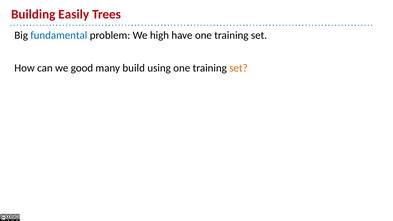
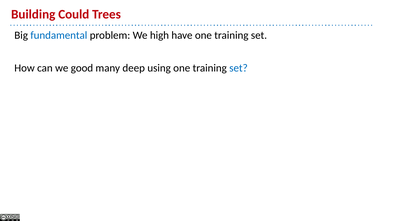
Easily: Easily -> Could (74, 14)
build: build -> deep (134, 68)
set colour: orange -> blue (238, 68)
